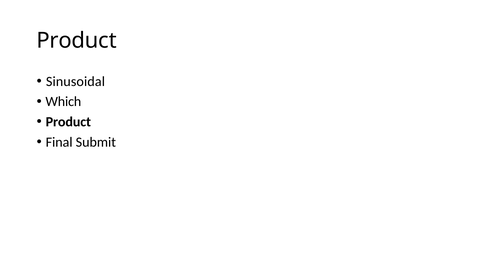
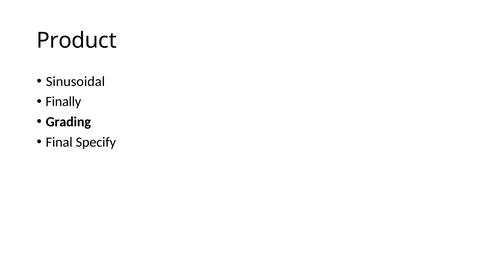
Which: Which -> Finally (63, 101)
Product: Product -> Grading (68, 122)
Submit: Submit -> Specify (96, 142)
